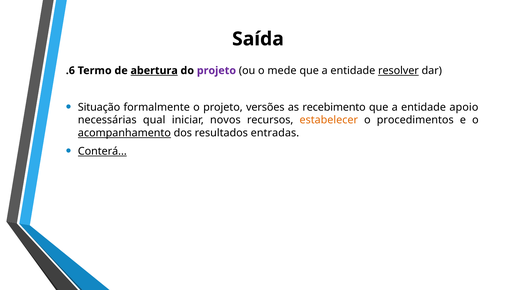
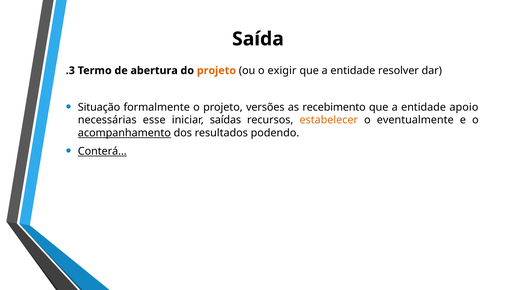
.6: .6 -> .3 (70, 71)
abertura underline: present -> none (154, 71)
projeto colour: purple -> orange (216, 71)
mede: mede -> exigir (282, 71)
resolver underline: present -> none (398, 71)
qual: qual -> esse (154, 120)
novos: novos -> saídas (225, 120)
procedimentos: procedimentos -> eventualmente (415, 120)
entradas: entradas -> podendo (275, 133)
